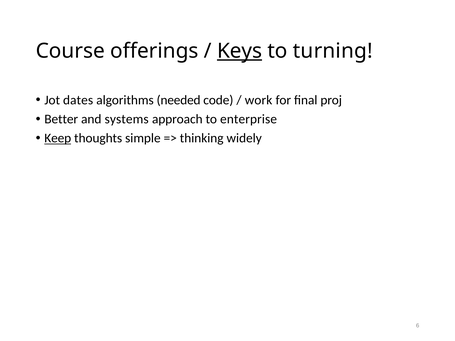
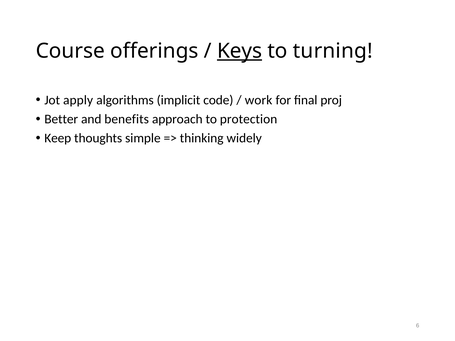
dates: dates -> apply (78, 100)
needed: needed -> implicit (179, 100)
systems: systems -> benefits (127, 119)
enterprise: enterprise -> protection (249, 119)
Keep underline: present -> none (58, 138)
